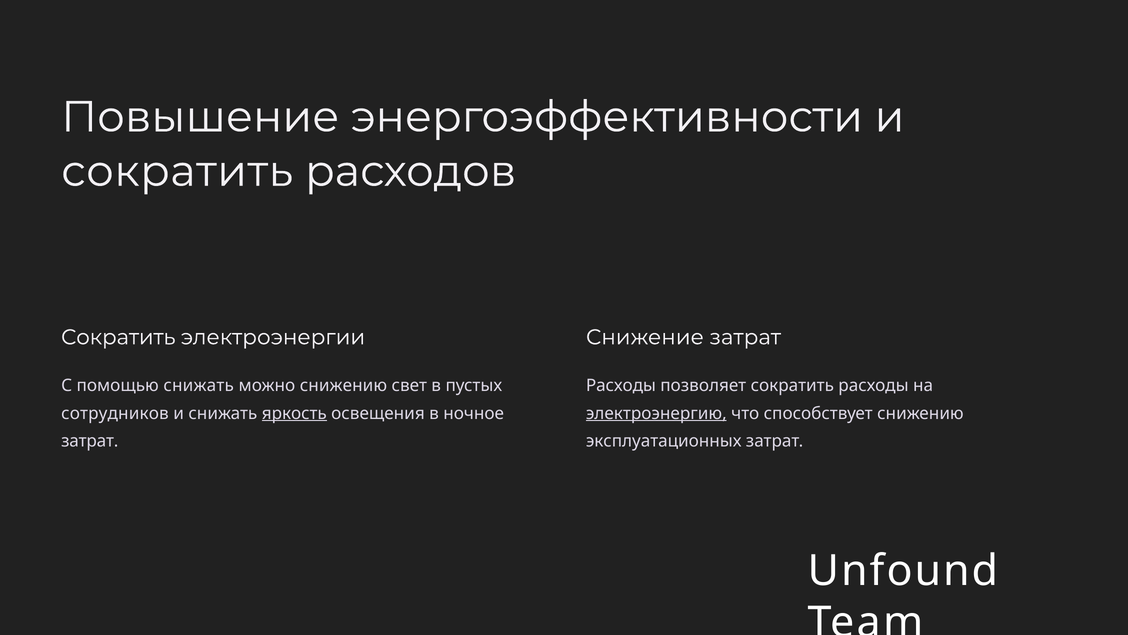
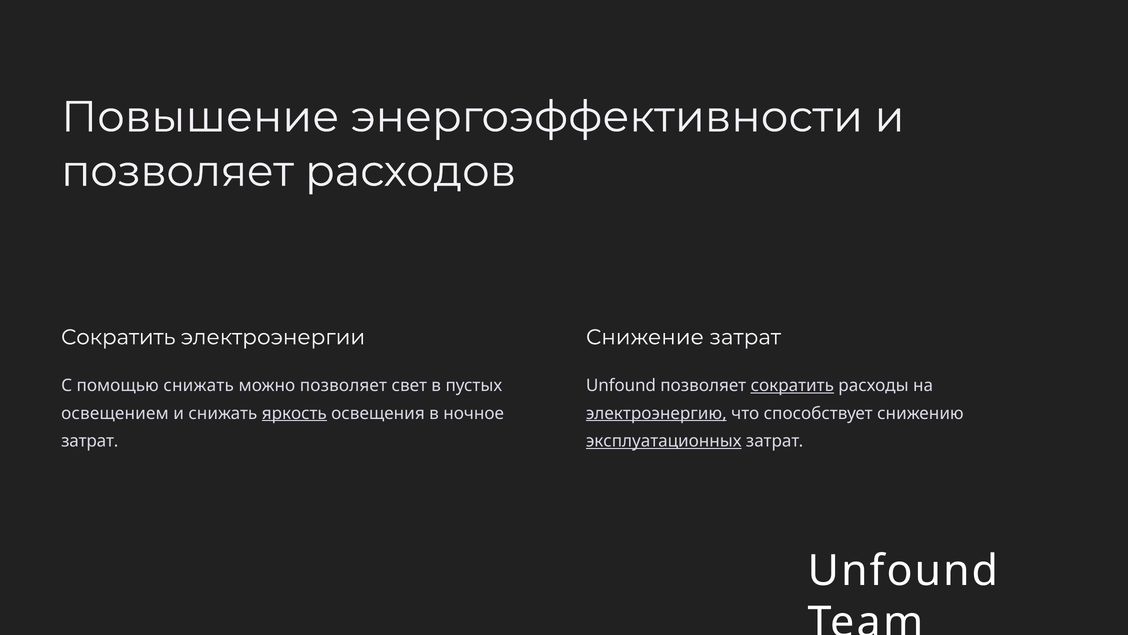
сократить: сократить -> позволяет (178, 171)
можно снижению: снижению -> позволяет (343, 385)
Расходы: Расходы -> Unfound (621, 385)
сократить underline: none -> present (792, 385)
сотрудников: сотрудников -> освещением (115, 413)
эксплуатационных underline: none -> present (664, 441)
